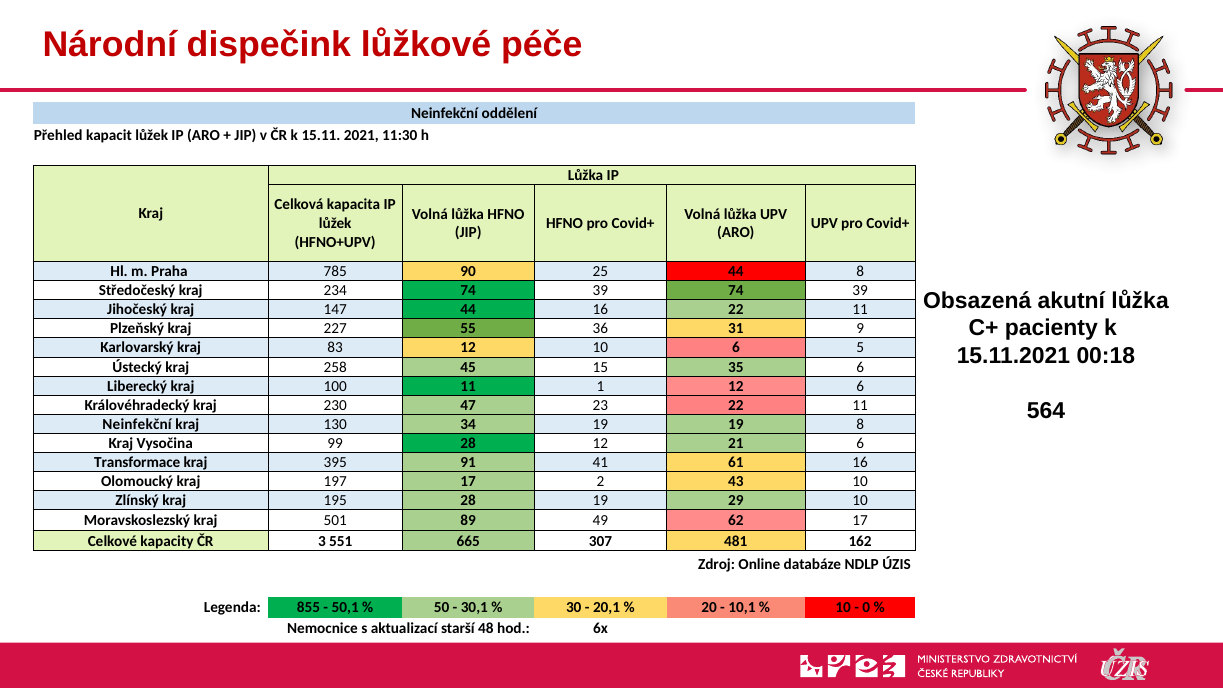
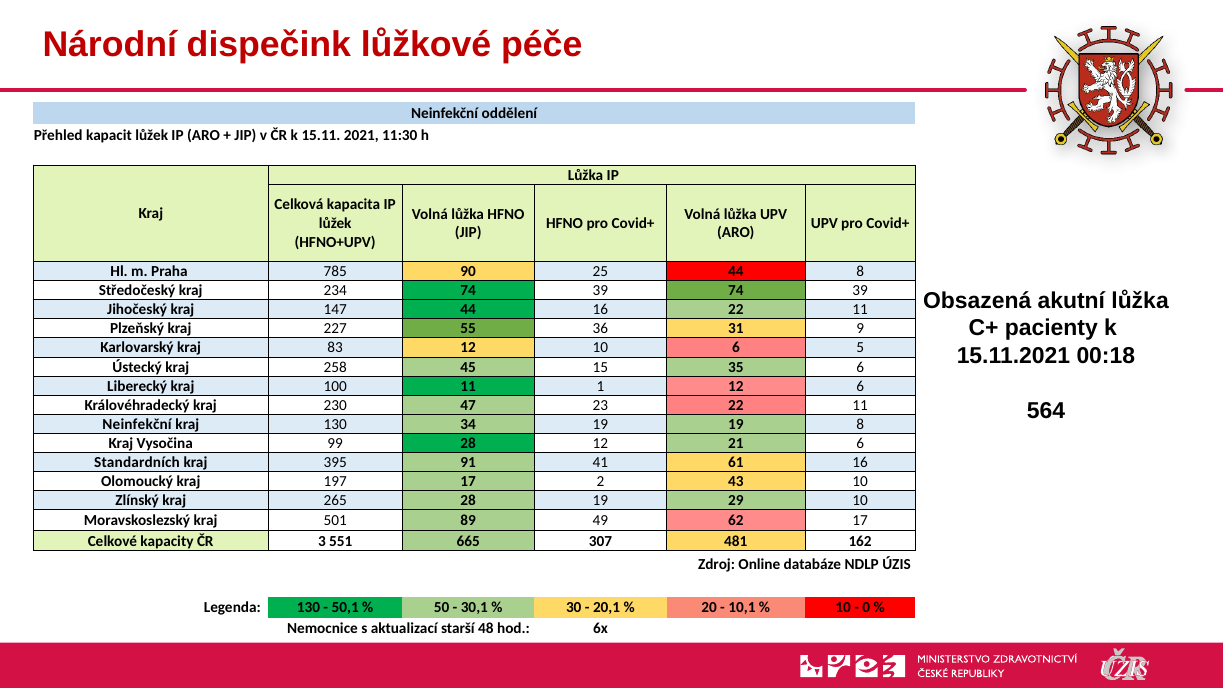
Transformace: Transformace -> Standardních (137, 462)
195: 195 -> 265 (335, 500)
Legenda 855: 855 -> 130 (308, 608)
